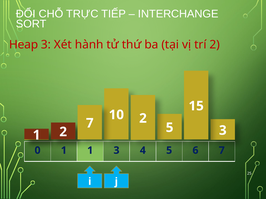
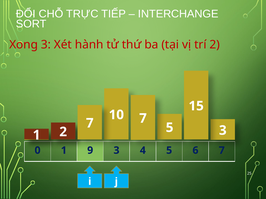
Heap: Heap -> Xong (24, 45)
7 2: 2 -> 7 (143, 119)
1: 1 -> 9 (90, 151)
